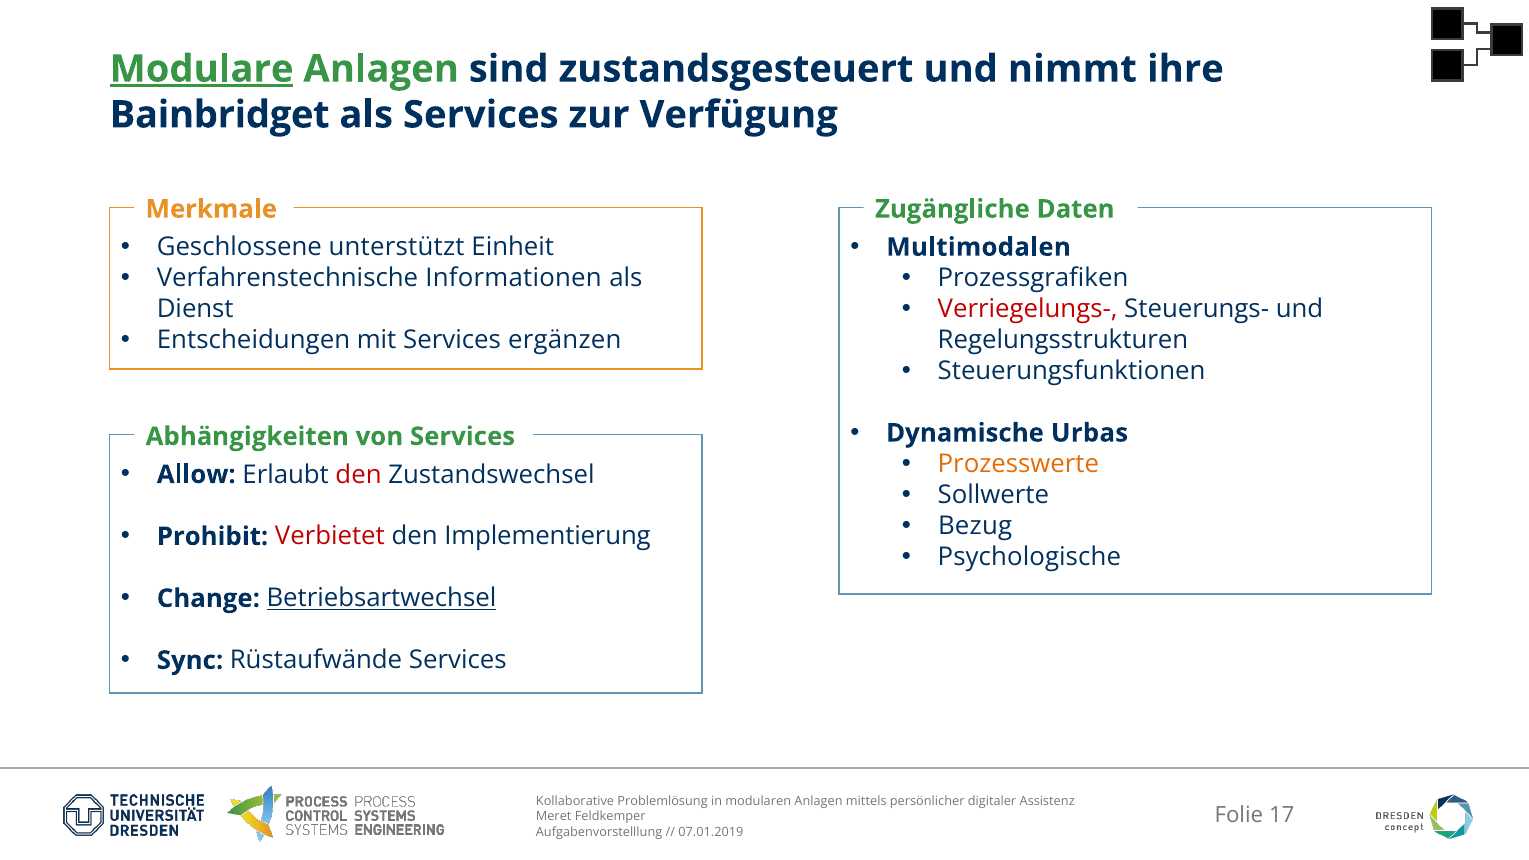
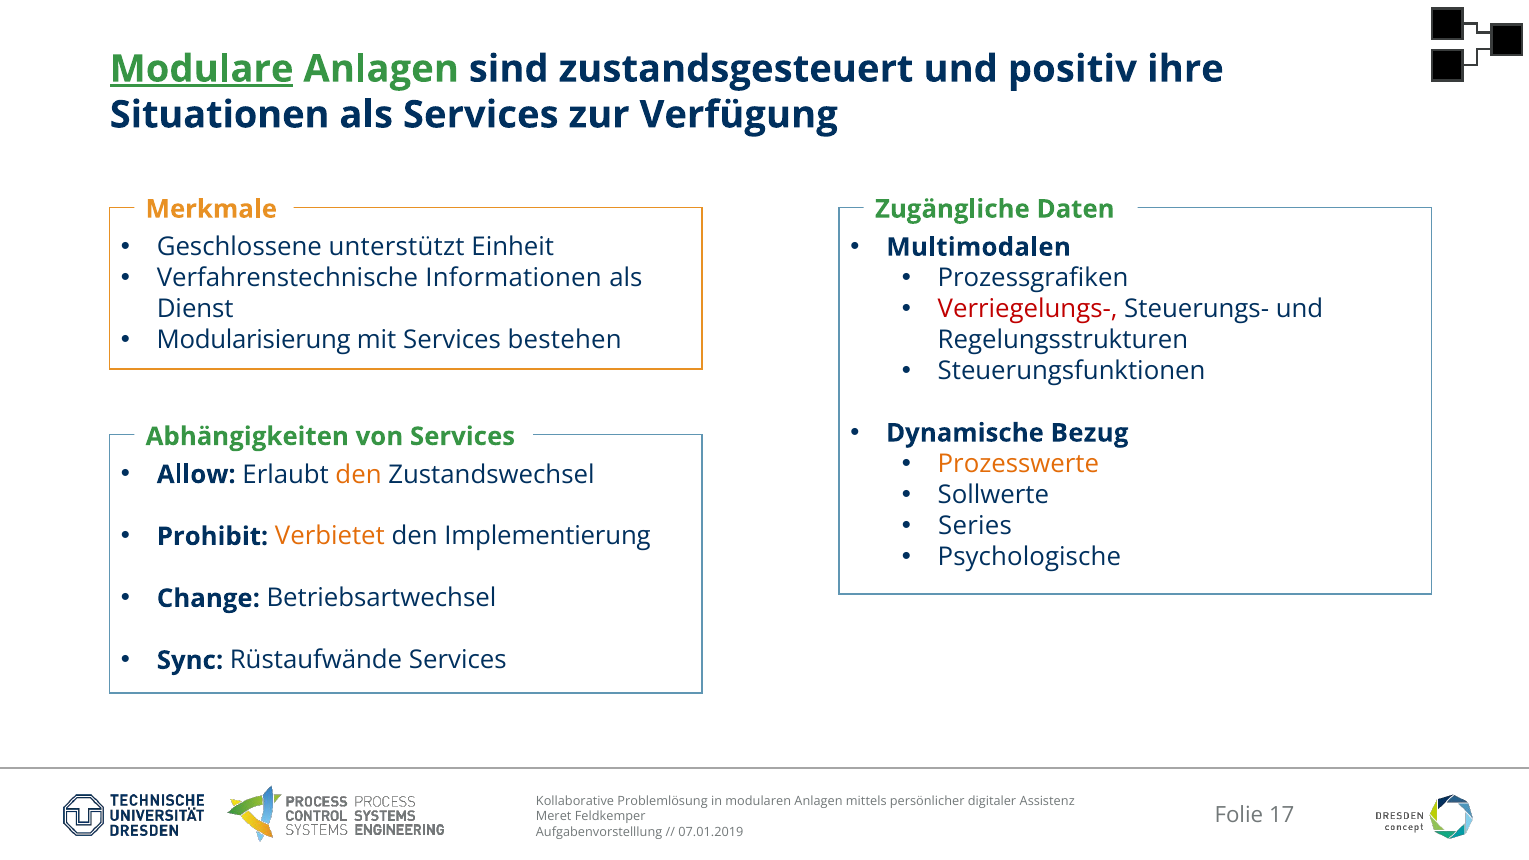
nimmt: nimmt -> positiv (1072, 69)
Bainbridget: Bainbridget -> Situationen (220, 115)
Entscheidungen: Entscheidungen -> Modularisierung (254, 340)
ergänzen: ergänzen -> bestehen (565, 340)
Urbas: Urbas -> Bezug (1090, 433)
den colour: red -> orange (359, 475)
Bezug: Bezug -> Series (975, 526)
Verbietet colour: red -> orange (330, 536)
Betriebsartwechsel underline: present -> none (381, 598)
